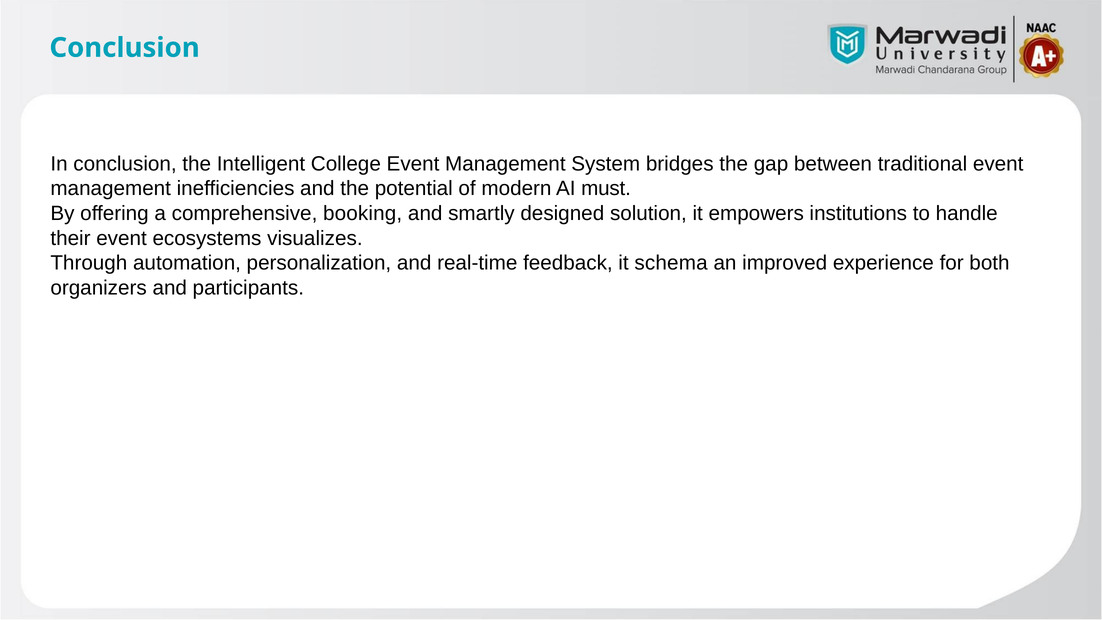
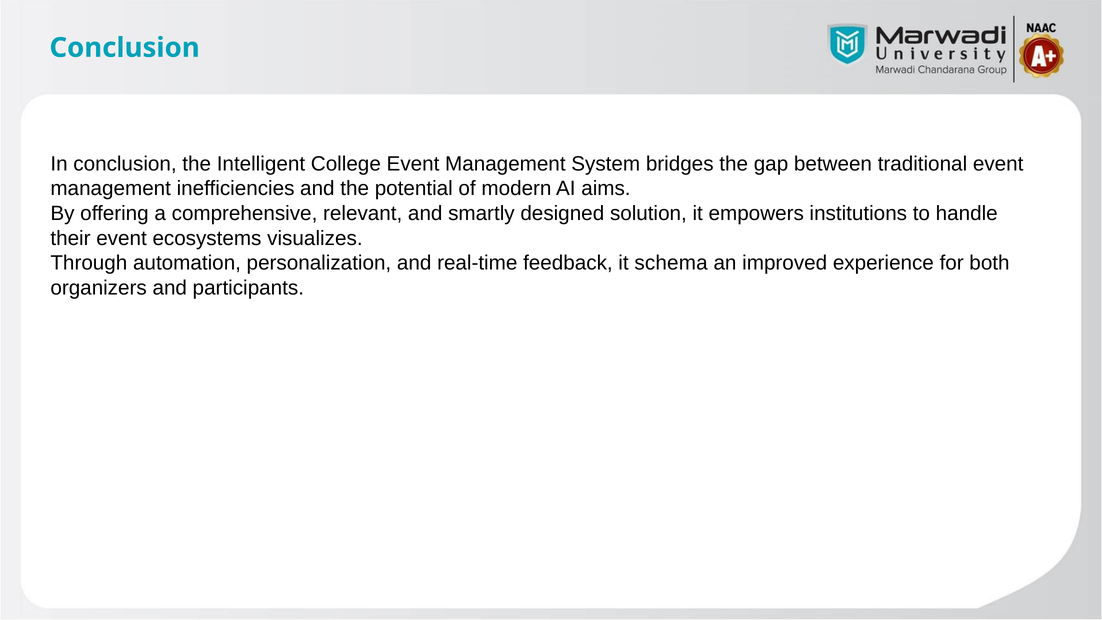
must: must -> aims (606, 189)
booking: booking -> relevant (363, 213)
